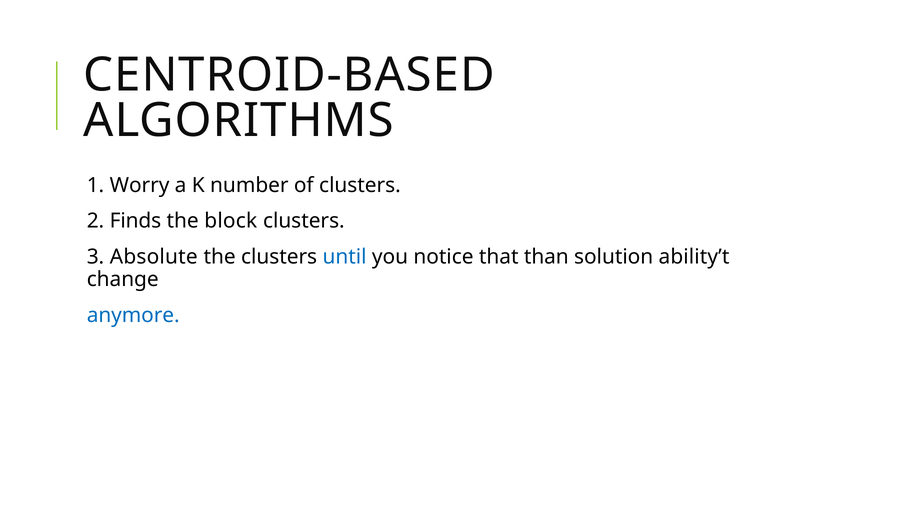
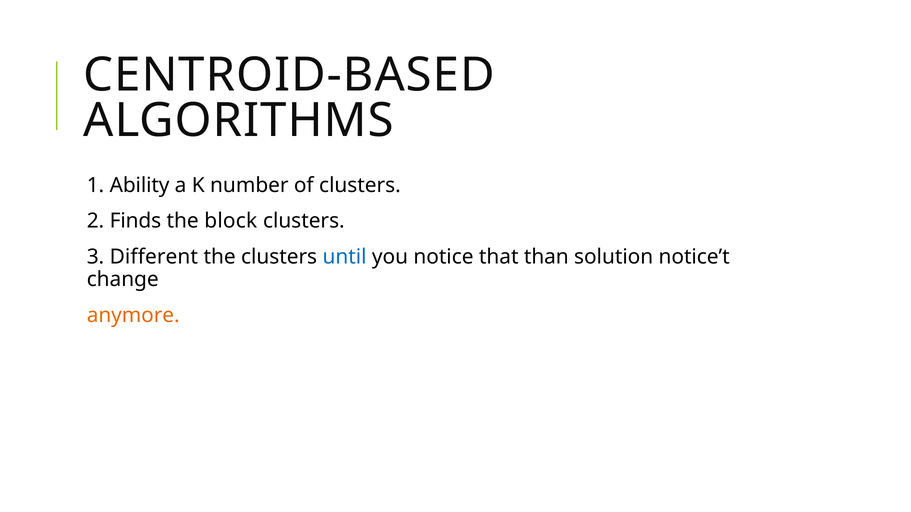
Worry: Worry -> Ability (140, 185)
Absolute: Absolute -> Different (154, 257)
ability’t: ability’t -> notice’t (694, 257)
anymore colour: blue -> orange (133, 315)
